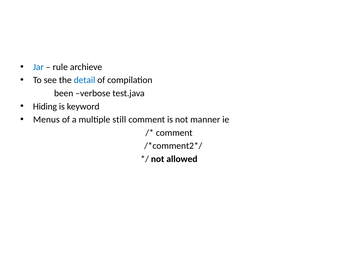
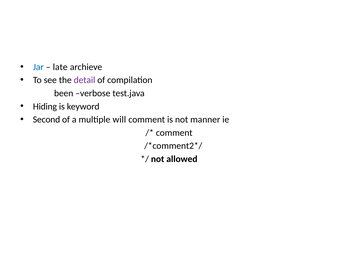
rule: rule -> late (60, 67)
detail colour: blue -> purple (85, 80)
Menus: Menus -> Second (46, 120)
still: still -> will (119, 120)
